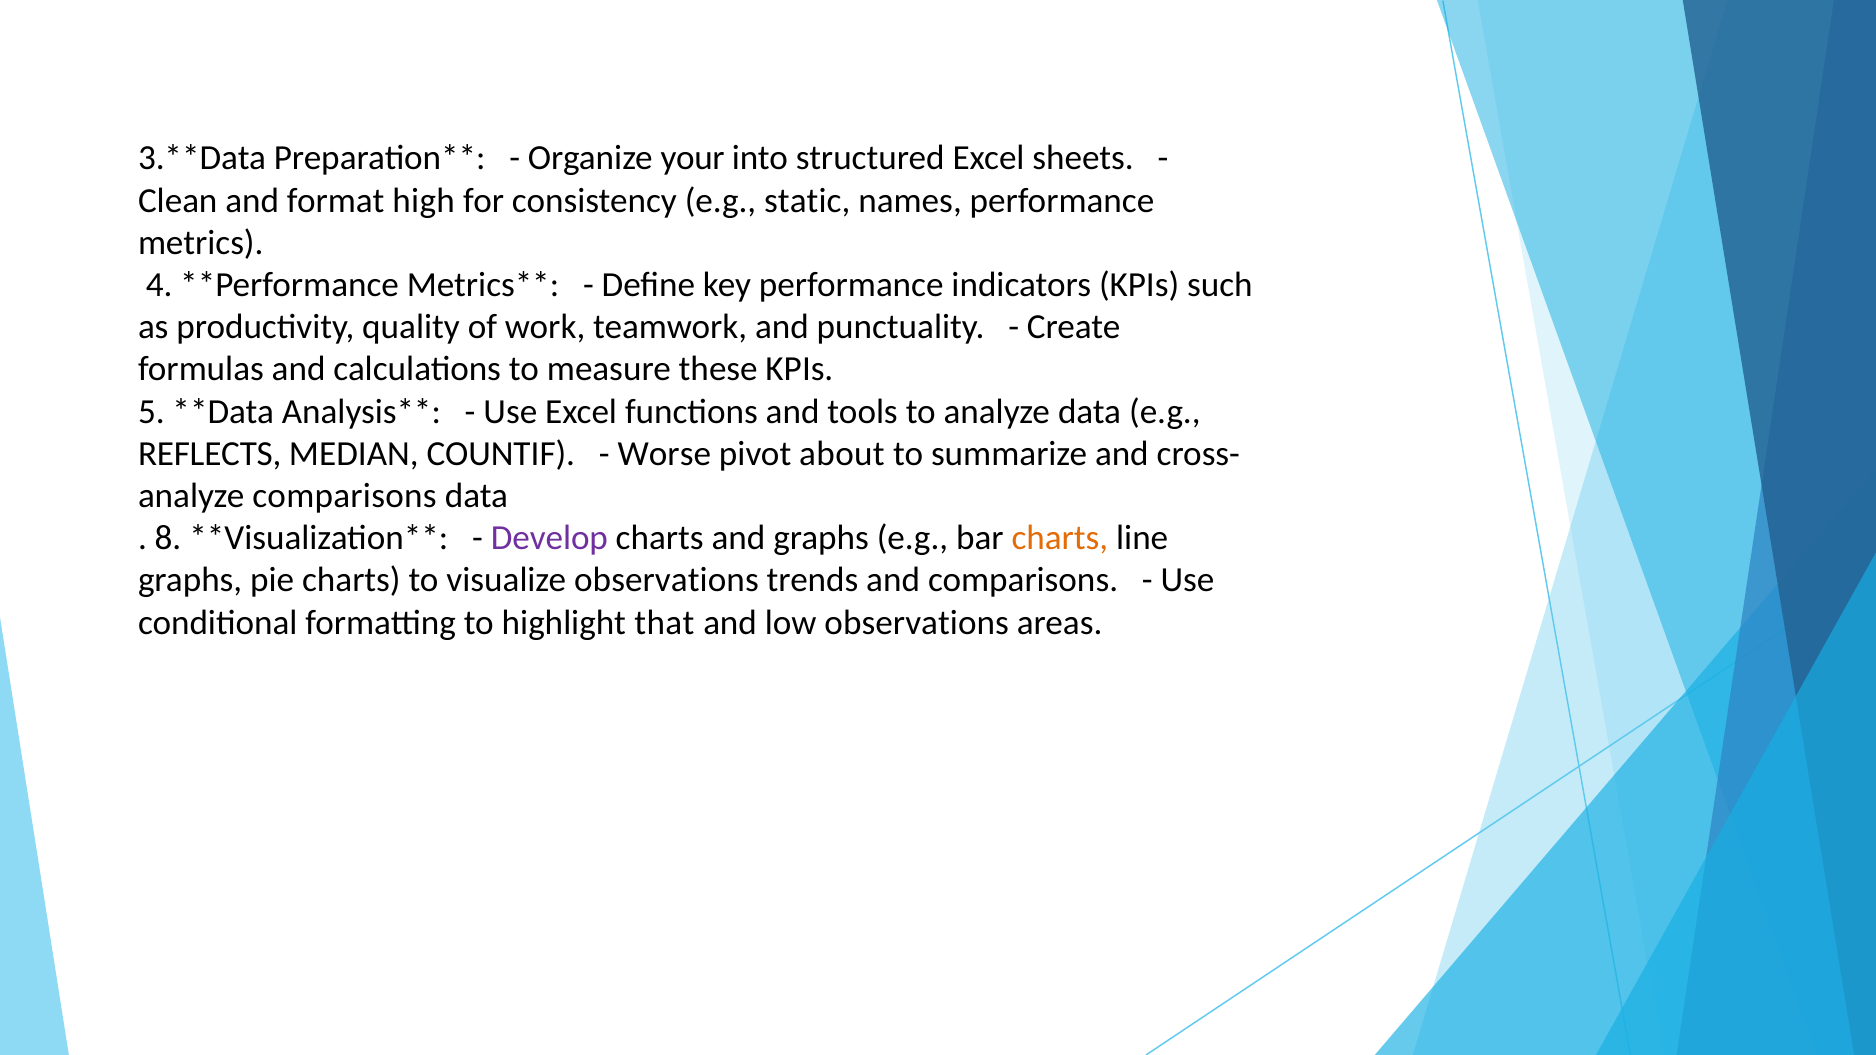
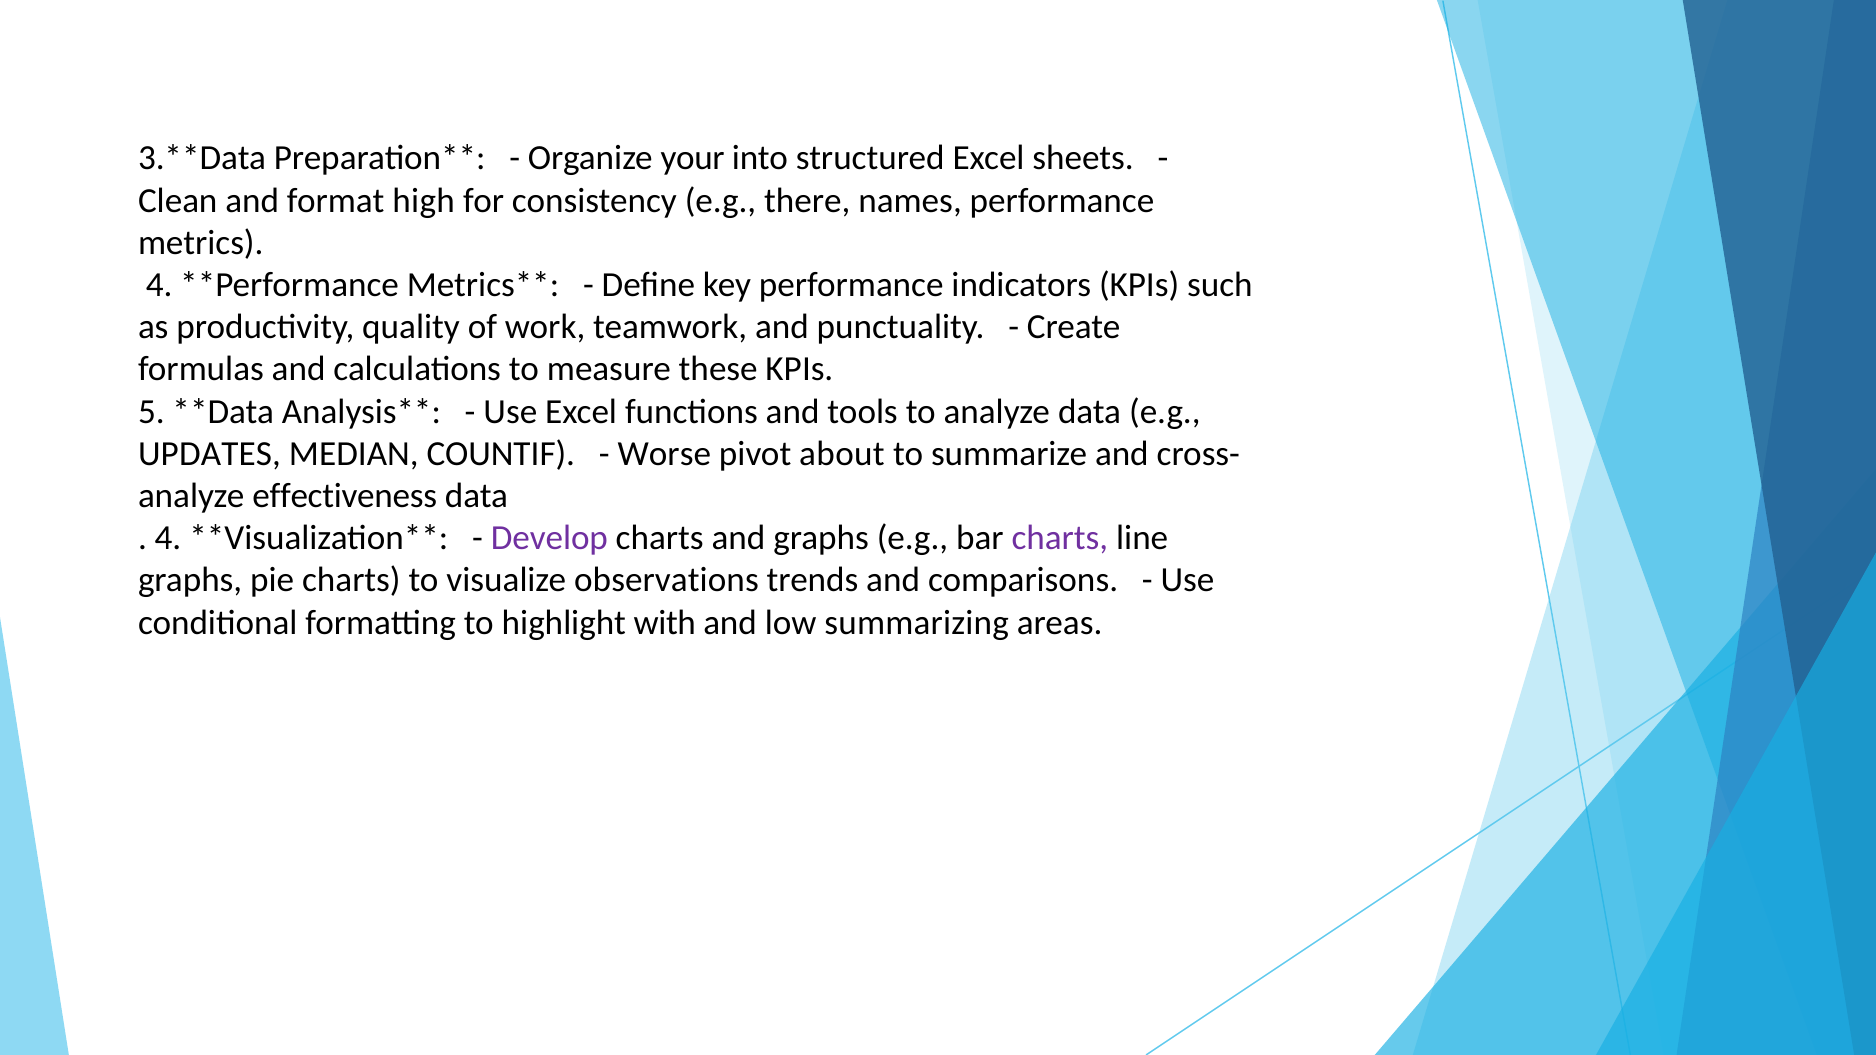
static: static -> there (807, 201)
REFLECTS: REFLECTS -> UPDATES (210, 454)
analyze comparisons: comparisons -> effectiveness (345, 496)
8: 8 -> 4 (168, 538)
charts colour: orange -> purple (1060, 538)
that: that -> with (665, 623)
low observations: observations -> summarizing (917, 623)
